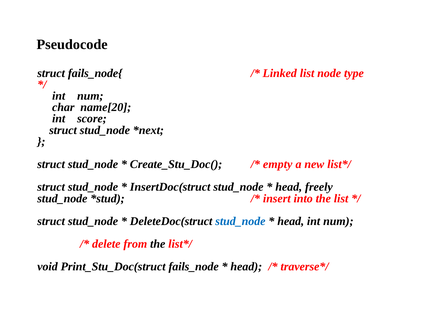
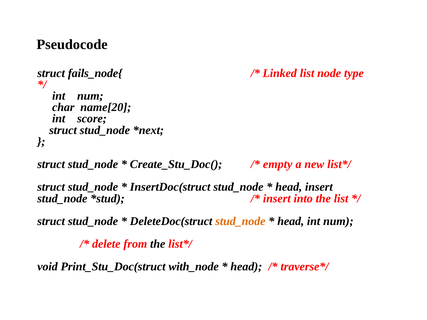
head freely: freely -> insert (319, 187)
stud_node colour: blue -> orange (240, 221)
fails_node: fails_node -> with_node (194, 267)
